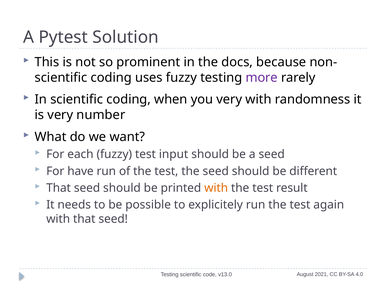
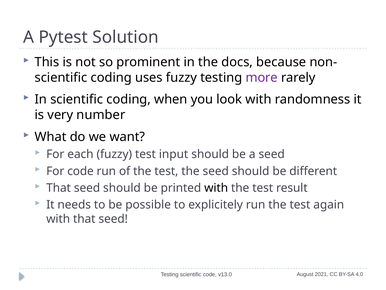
you very: very -> look (229, 99)
For have: have -> code (80, 171)
with colour: orange -> black (216, 188)
